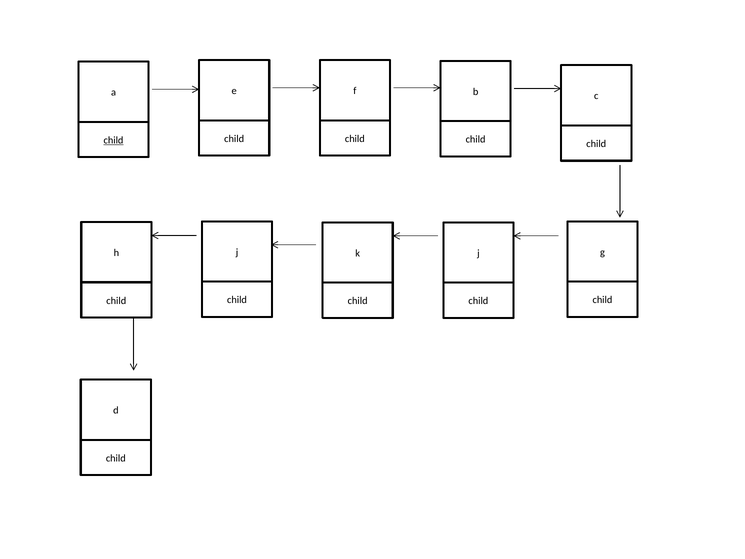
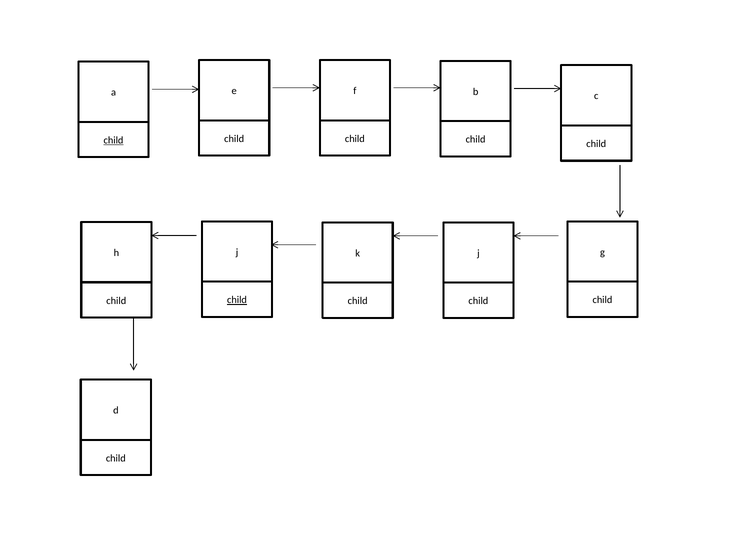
child underline: none -> present (237, 300)
